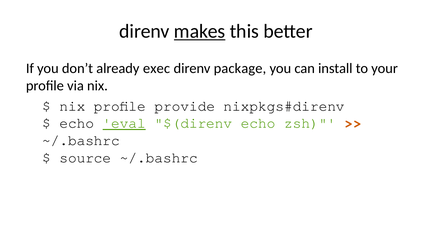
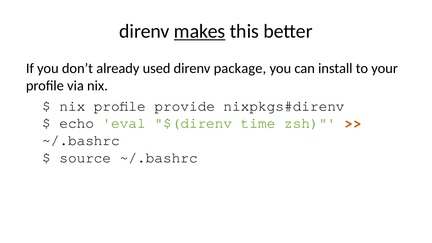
exec: exec -> used (157, 69)
eval underline: present -> none (124, 123)
$(direnv echo: echo -> time (258, 123)
